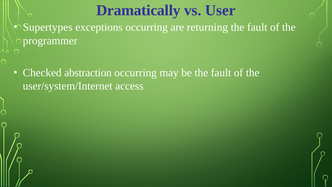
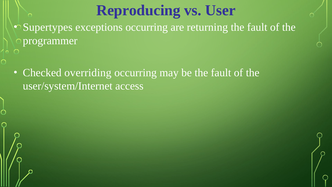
Dramatically: Dramatically -> Reproducing (138, 10)
abstraction: abstraction -> overriding (88, 73)
